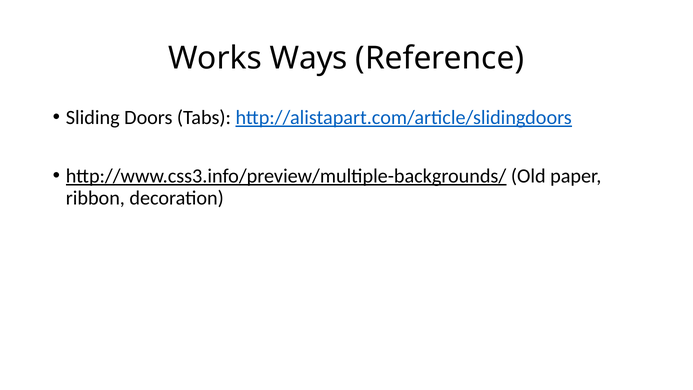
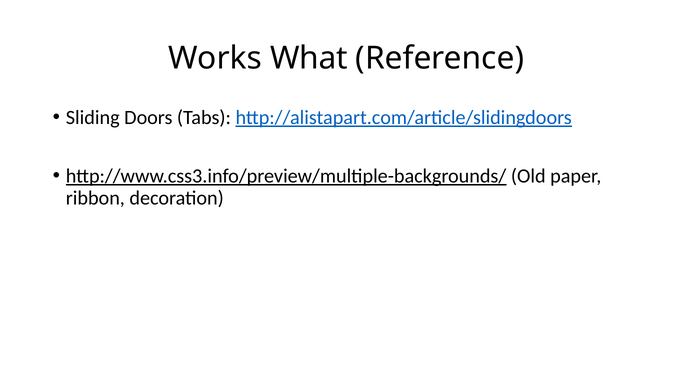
Ways: Ways -> What (309, 58)
